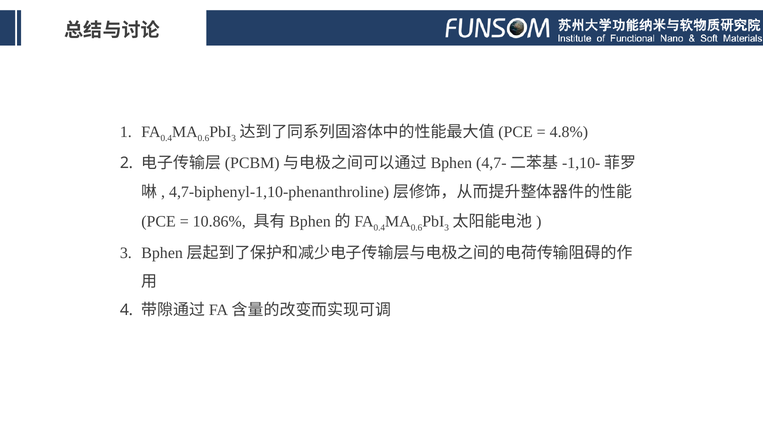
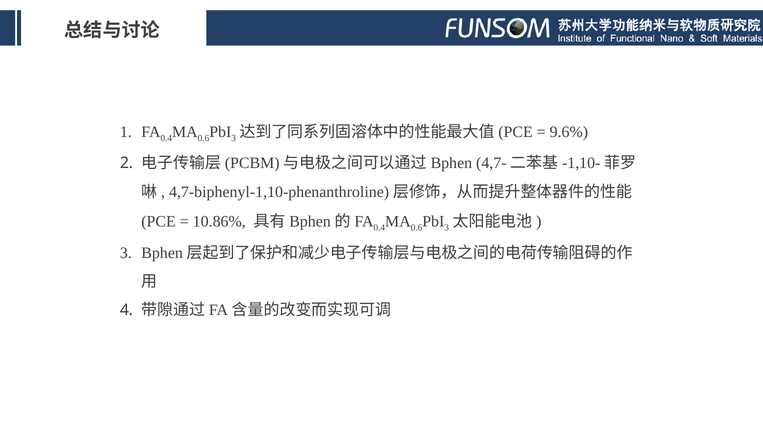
4.8%: 4.8% -> 9.6% (569, 132)
